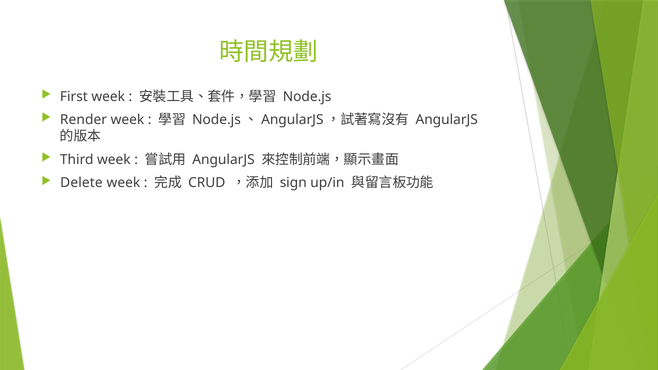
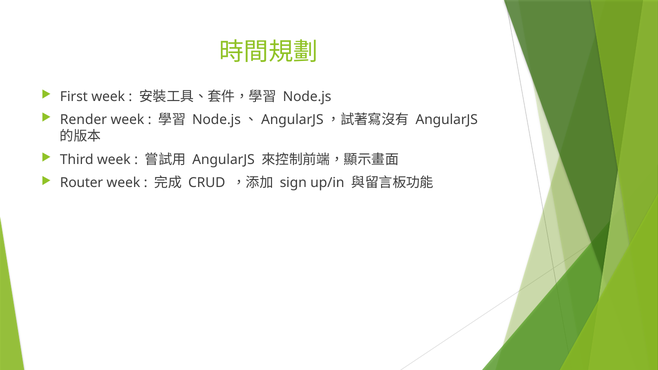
Delete: Delete -> Router (82, 183)
